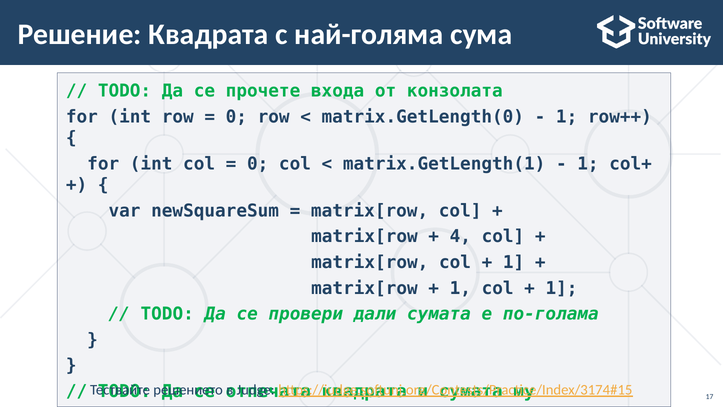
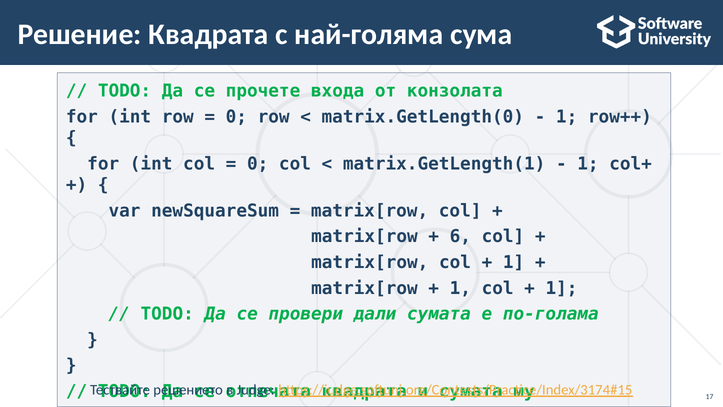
4: 4 -> 6 (460, 236)
